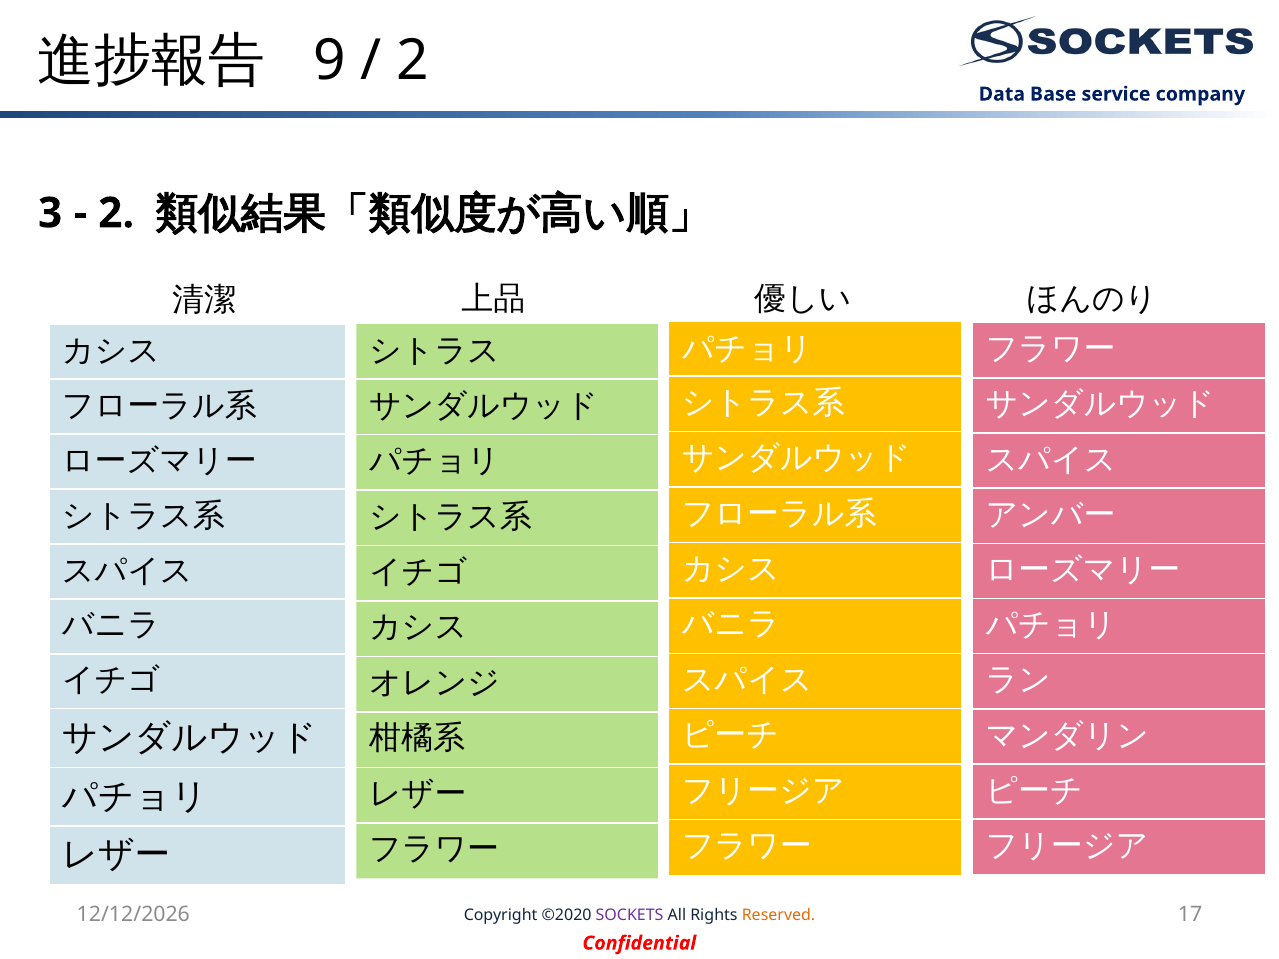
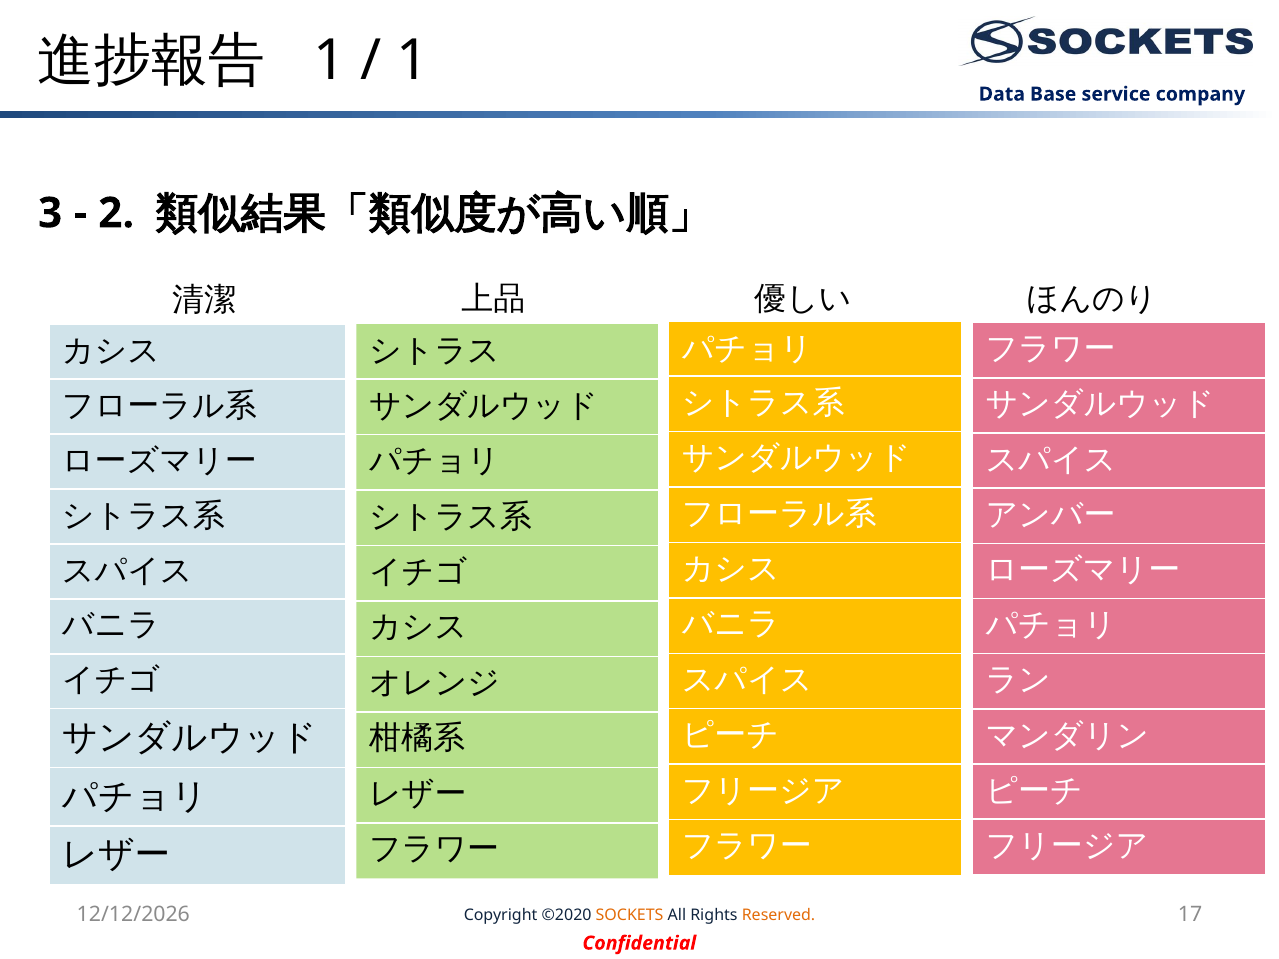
9: 9 -> 1 (330, 61)
2: 2 -> 1 (413, 61)
SOCKETS colour: purple -> orange (630, 916)
